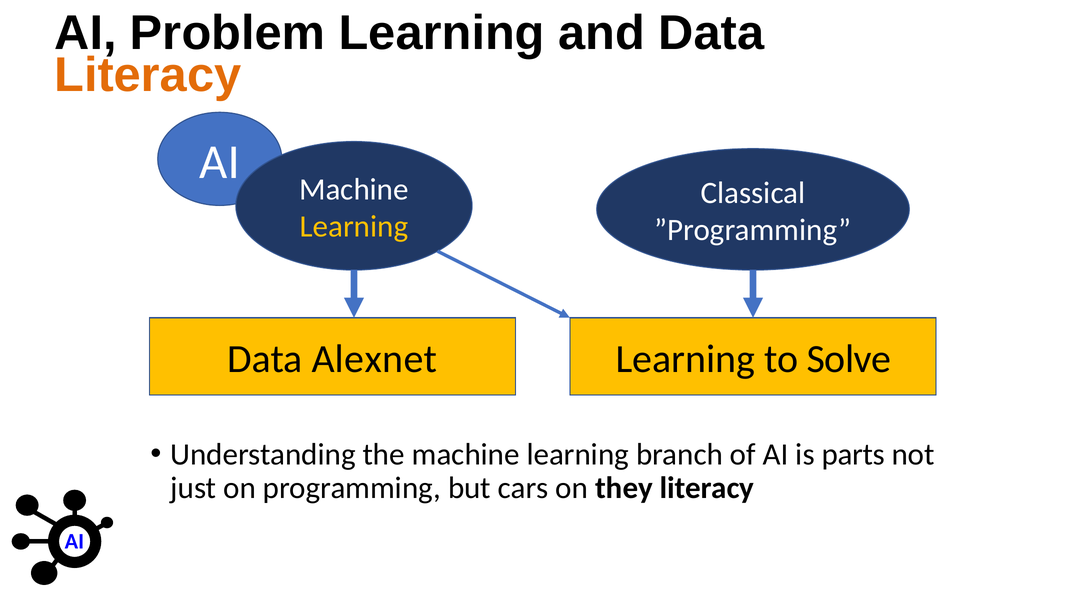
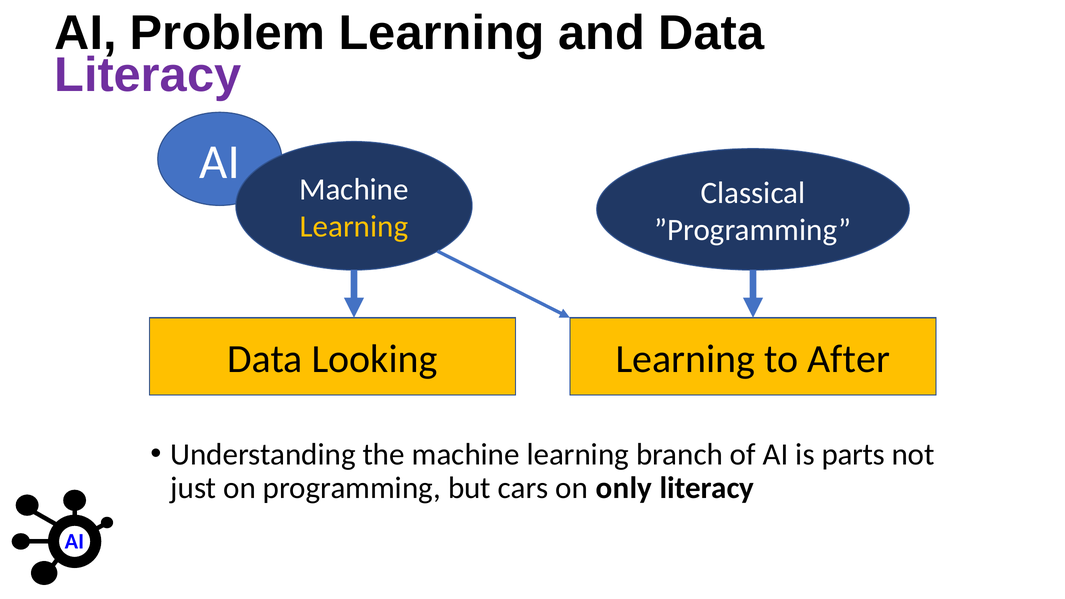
Literacy colour: orange -> purple (148, 75)
Alexnet: Alexnet -> Looking (375, 359)
Solve: Solve -> After (849, 359)
they: they -> only (624, 488)
